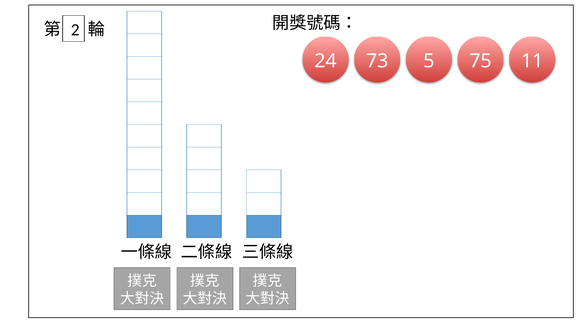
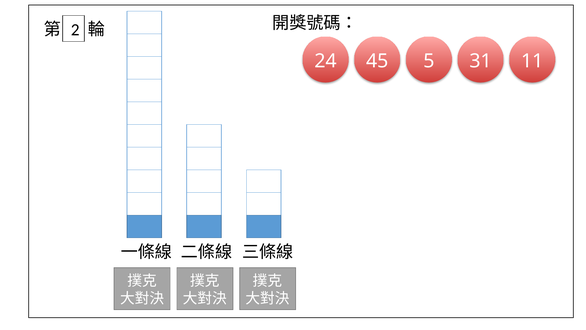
73: 73 -> 45 (377, 61)
75: 75 -> 31 (481, 61)
